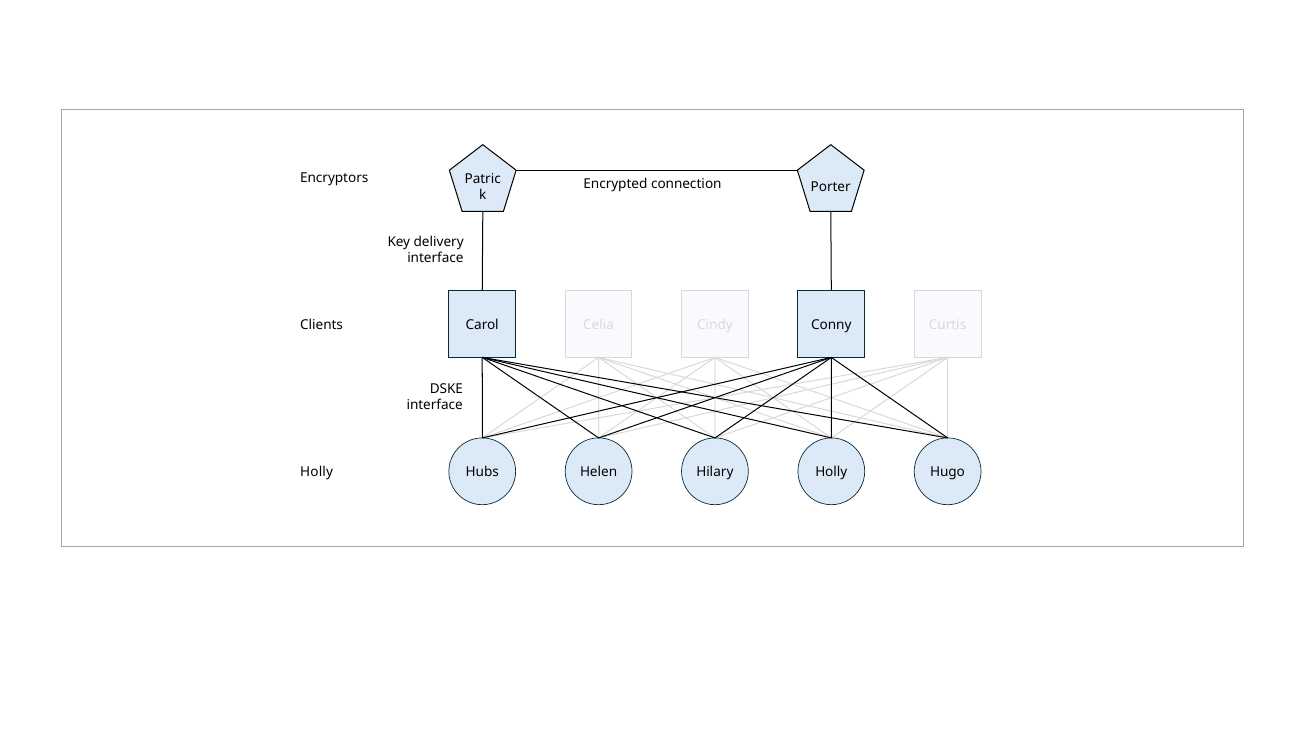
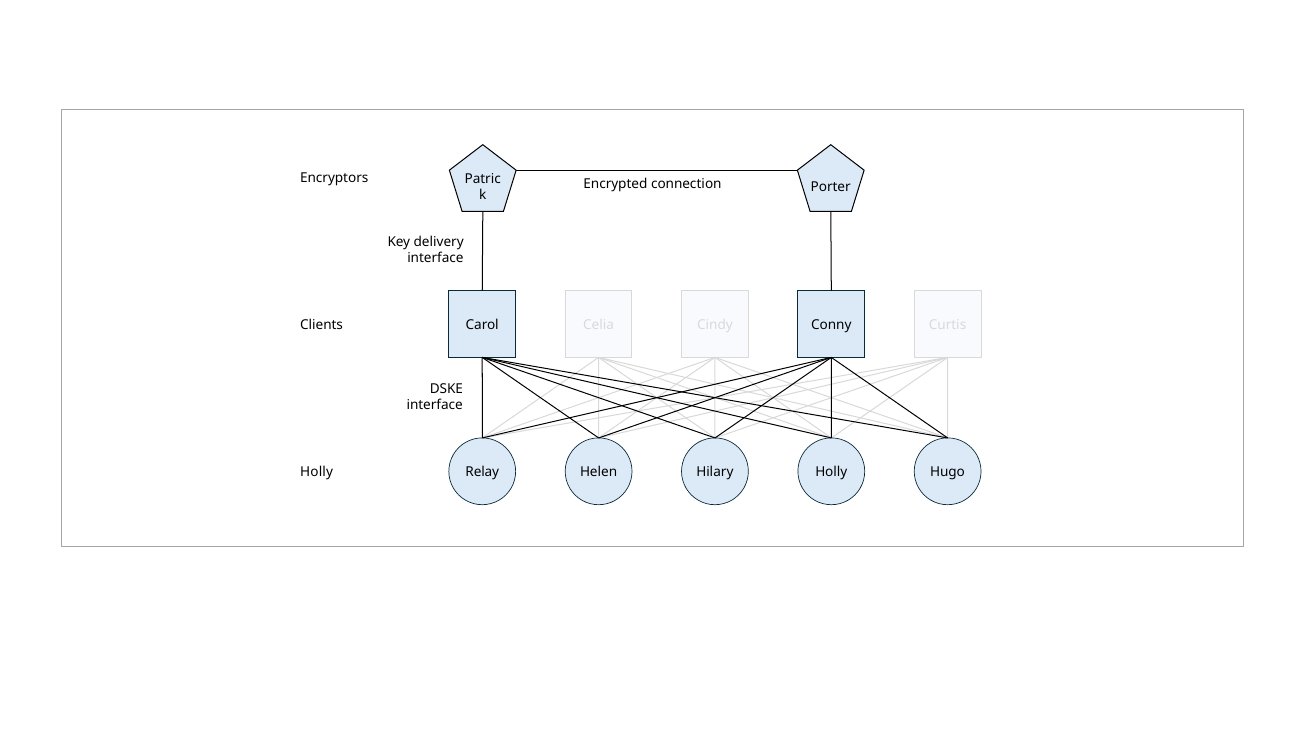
Hubs: Hubs -> Relay (482, 472)
